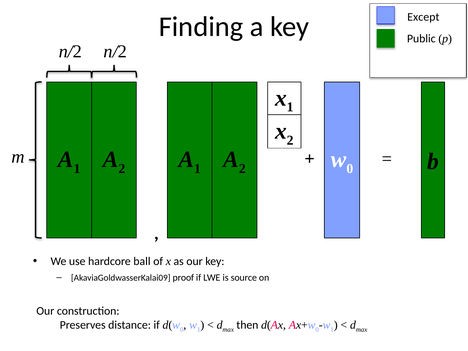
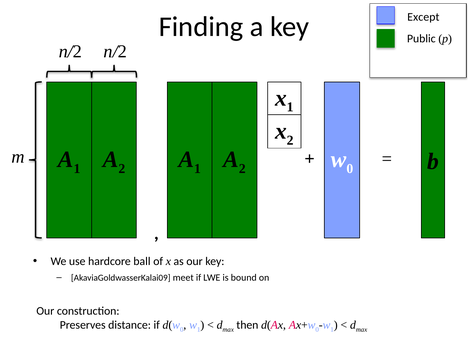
proof: proof -> meet (183, 278)
source: source -> bound (244, 278)
